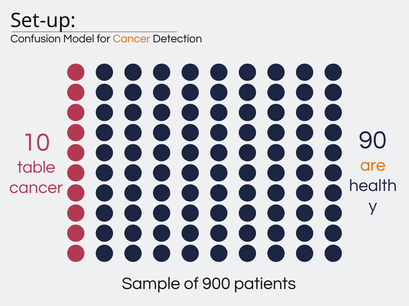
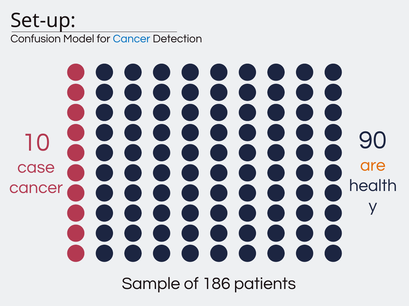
Cancer colour: orange -> blue (132, 39)
table: table -> case (36, 168)
900: 900 -> 186 (216, 284)
